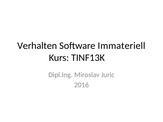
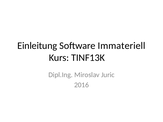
Verhalten: Verhalten -> Einleitung (37, 46)
